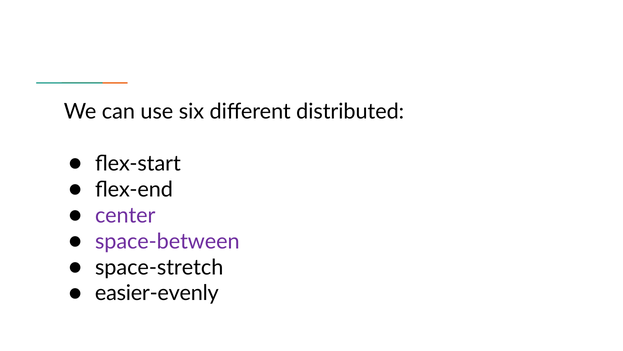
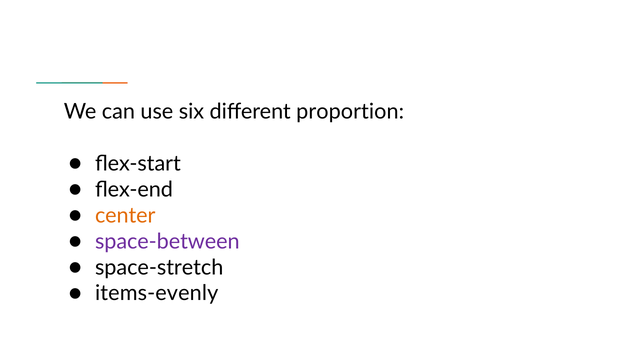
distributed: distributed -> proportion (350, 111)
center colour: purple -> orange (125, 215)
easier-evenly: easier-evenly -> items-evenly (157, 293)
